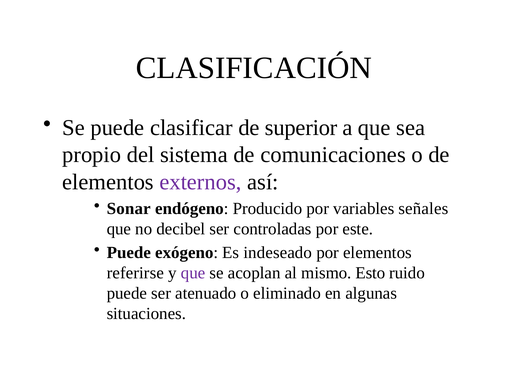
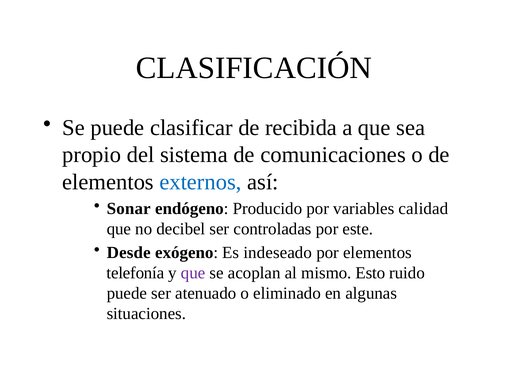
superior: superior -> recibida (301, 128)
externos colour: purple -> blue (200, 182)
señales: señales -> calidad (423, 209)
Puede: Puede -> Desde (129, 253)
referirse: referirse -> telefonía (135, 273)
